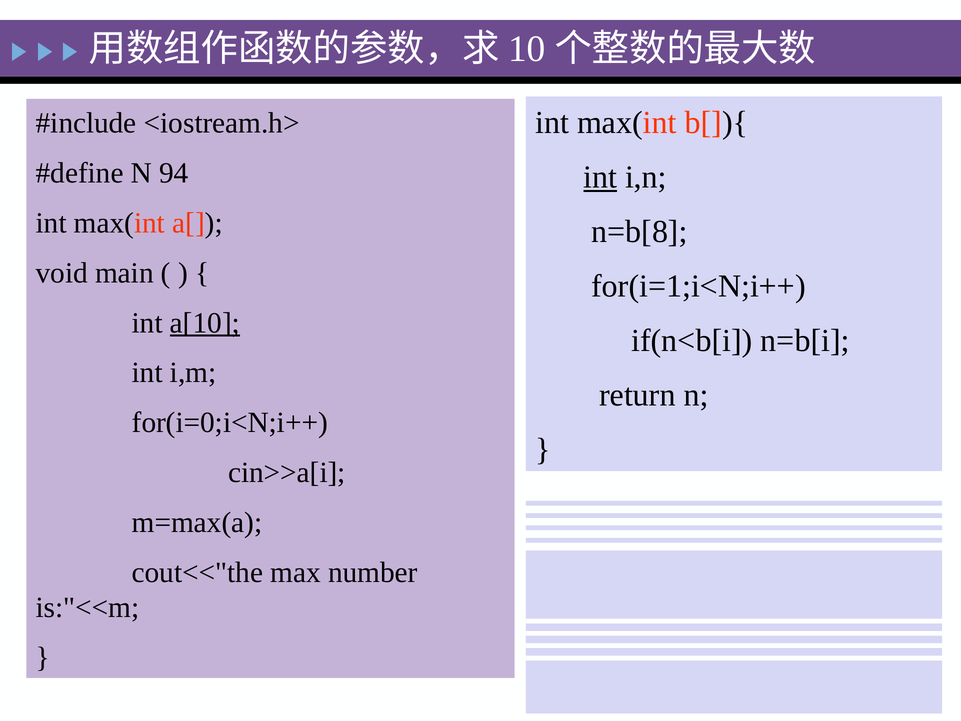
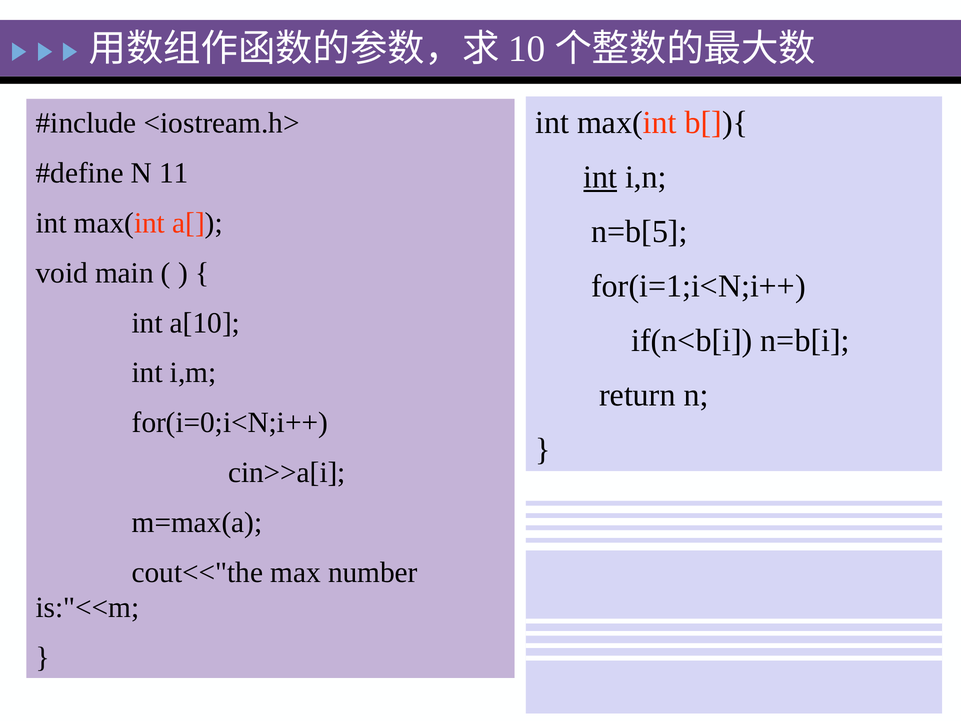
94: 94 -> 11 (174, 173)
n=b[8: n=b[8 -> n=b[5 (639, 231)
a[10 underline: present -> none (205, 323)
